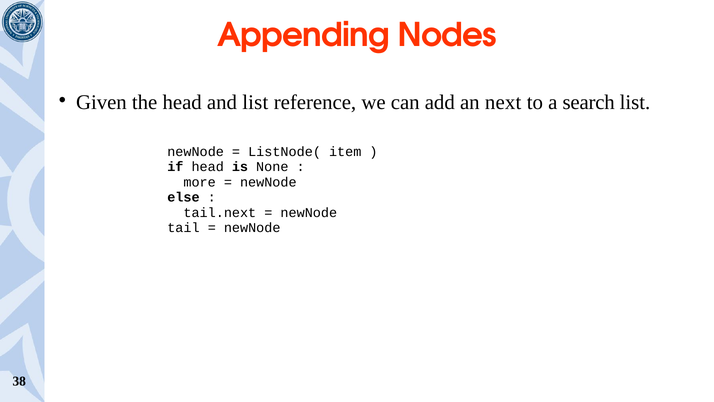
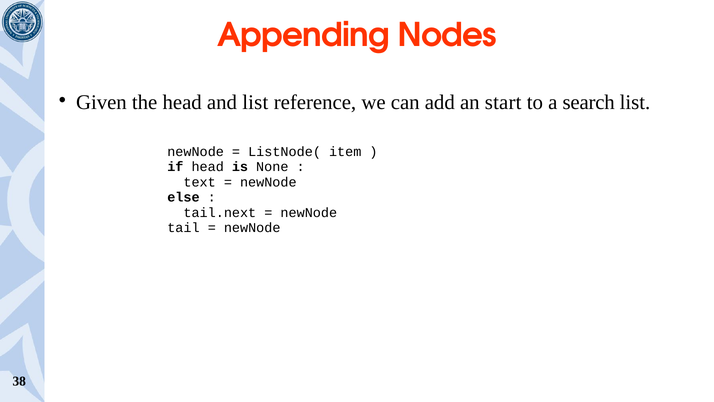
next: next -> start (503, 102)
more: more -> text (200, 182)
